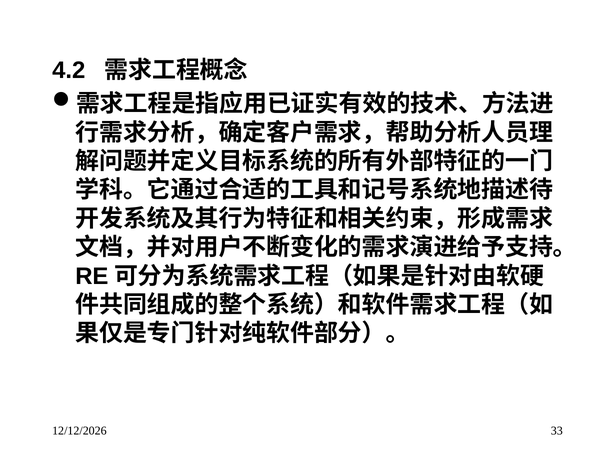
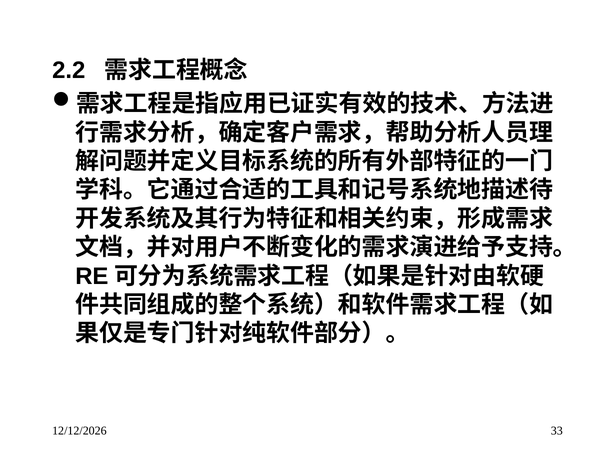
4.2: 4.2 -> 2.2 (69, 71)
